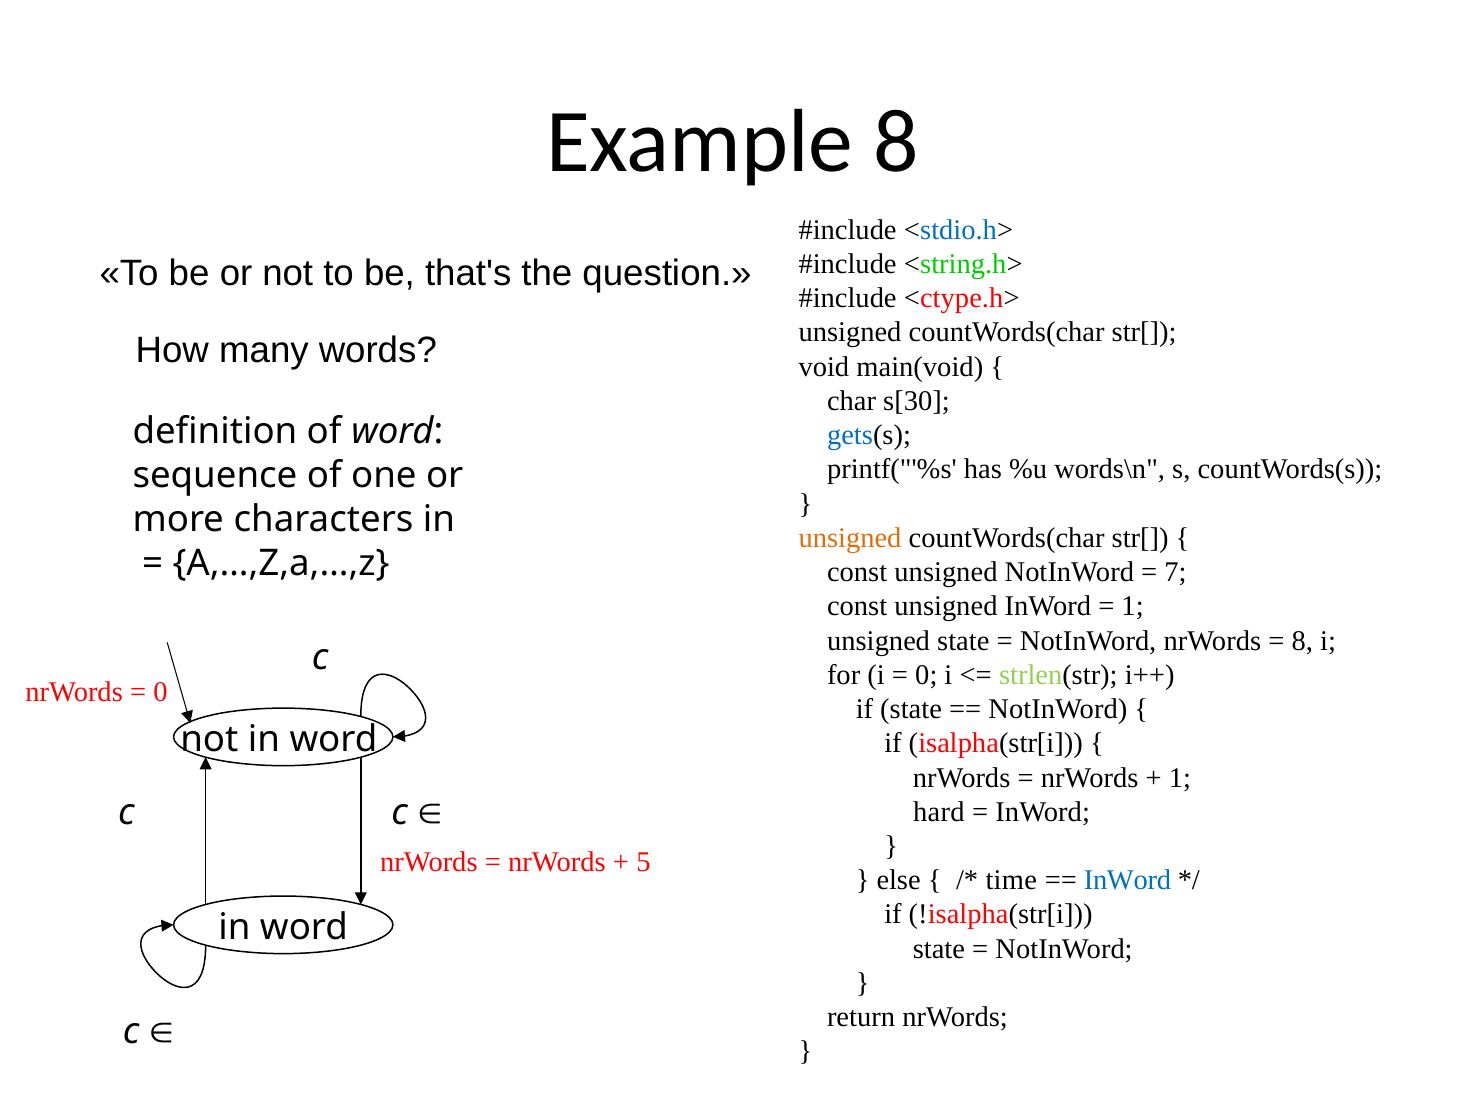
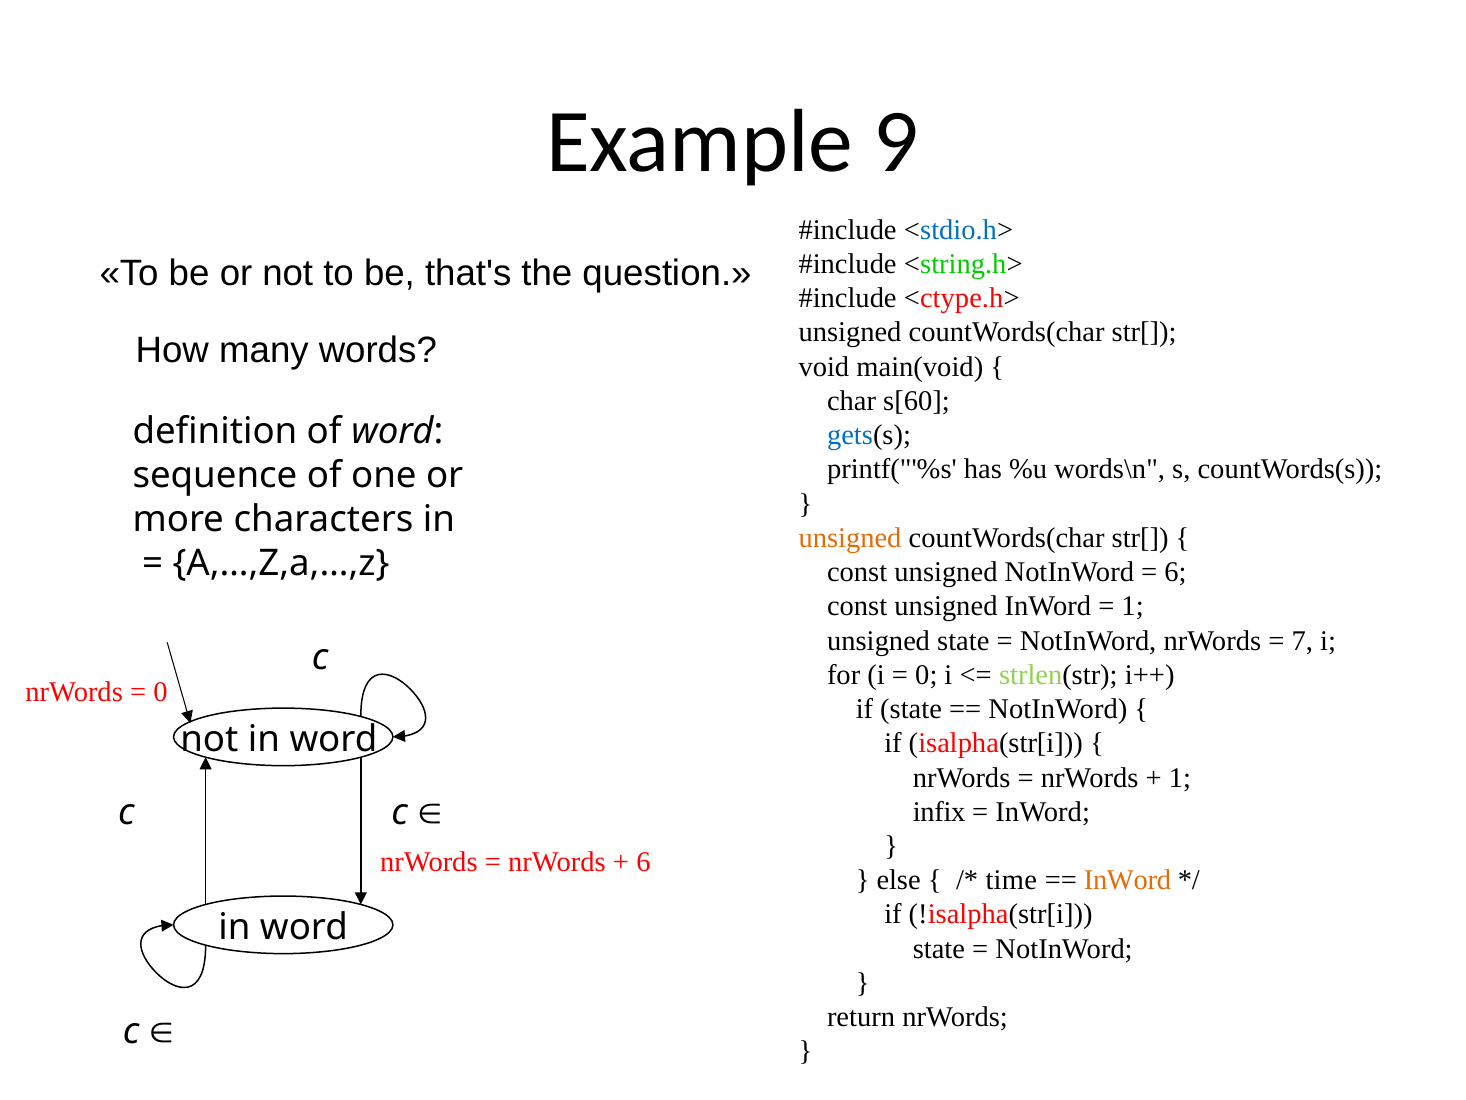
Example 8: 8 -> 9 (896, 142)
s[30: s[30 -> s[60 (917, 401)
7: 7 -> 6 (1175, 572)
8: 8 -> 7 (1302, 640)
hard: hard -> infix (939, 811)
5: 5 -> 6 (643, 862)
InWord colour: blue -> orange (1127, 880)
